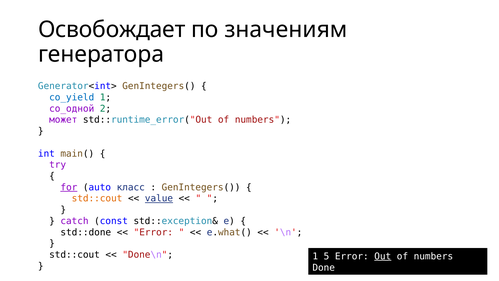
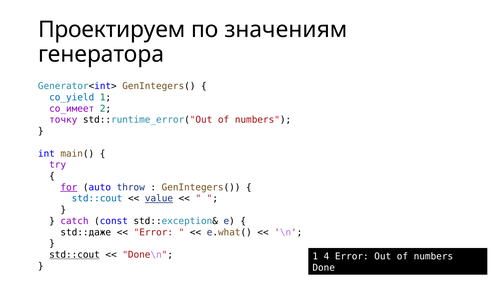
Освобождает: Освобождает -> Проектируем (112, 30)
co_одной: co_одной -> co_имеет (72, 109)
может: может -> точку (63, 120)
класс: класс -> throw (131, 187)
std::cout colour: orange -> blue (97, 198)
std::done: std::done -> std::даже (86, 232)
std::cout underline: none -> present (75, 254)
5: 5 -> 4 (326, 256)
Out underline: present -> none (383, 256)
